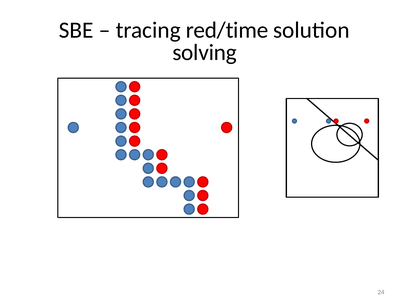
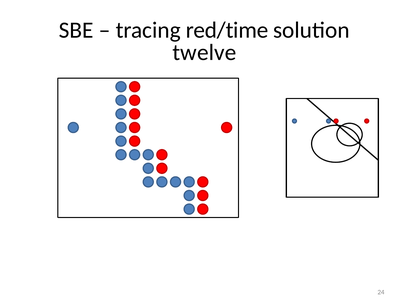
solving: solving -> twelve (204, 53)
